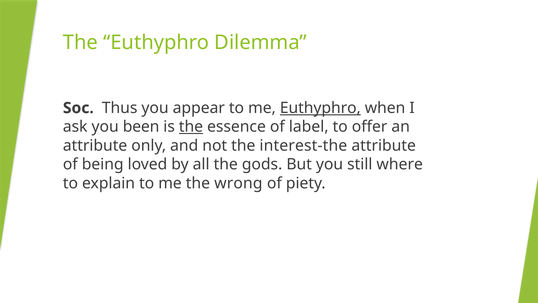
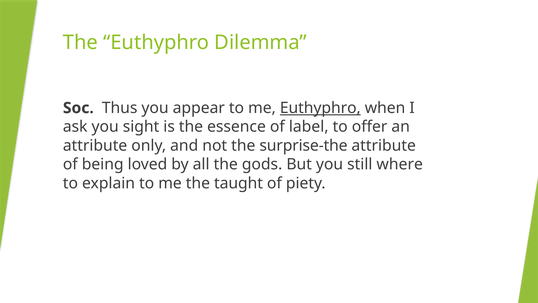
been: been -> sight (141, 127)
the underline: present -> none (191, 127)
interest-the: interest-the -> surprise-the (304, 145)
wrong: wrong -> taught (239, 183)
